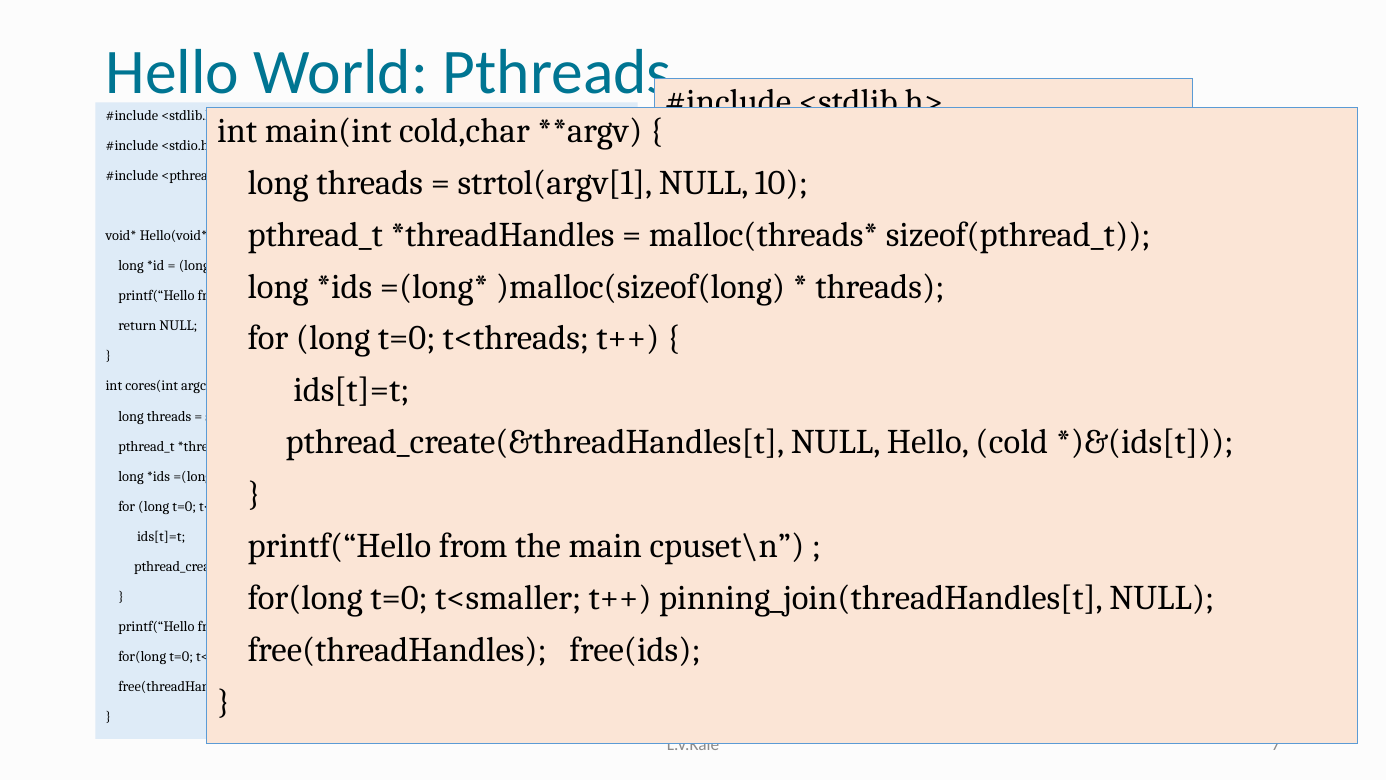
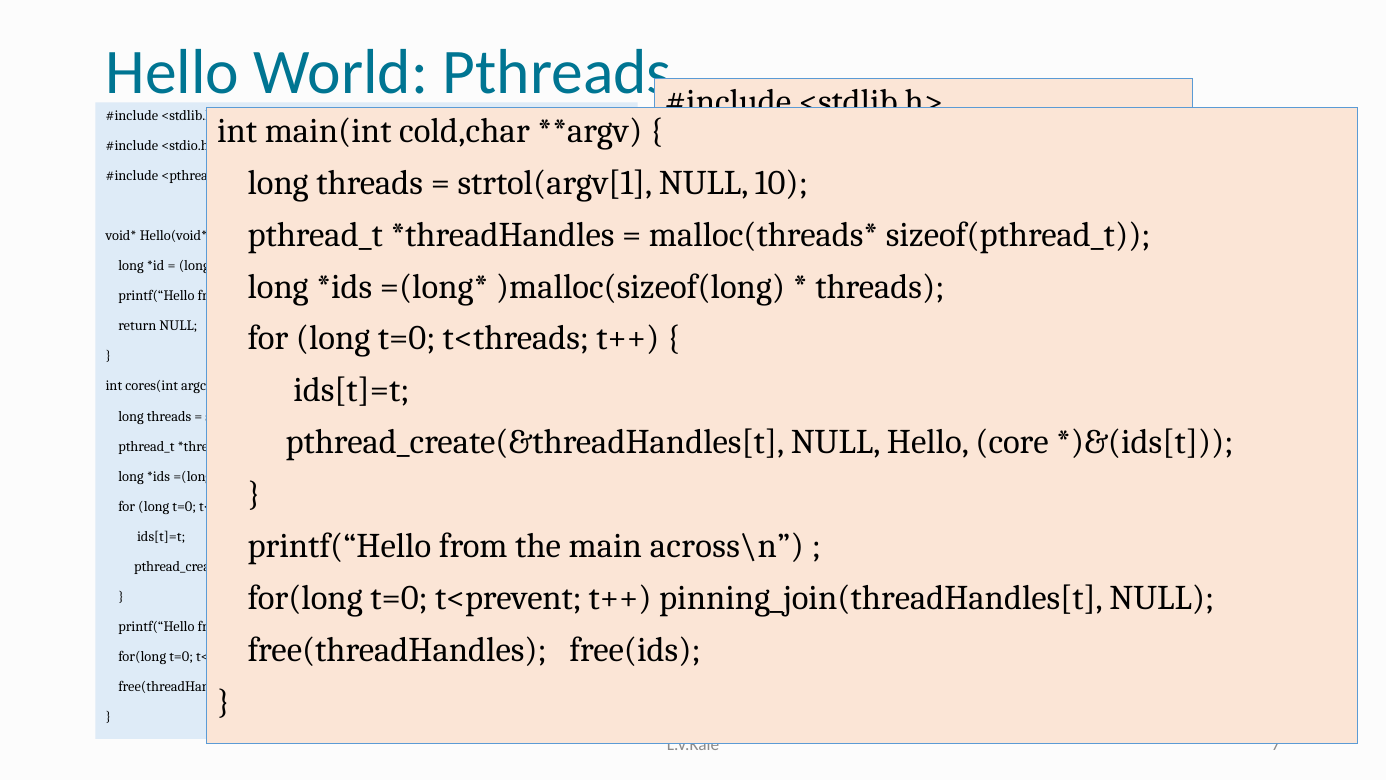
cold: cold -> core (1012, 442)
cpuset\n: cpuset\n -> across\n (727, 546)
t<smaller: t<smaller -> t<prevent (508, 598)
